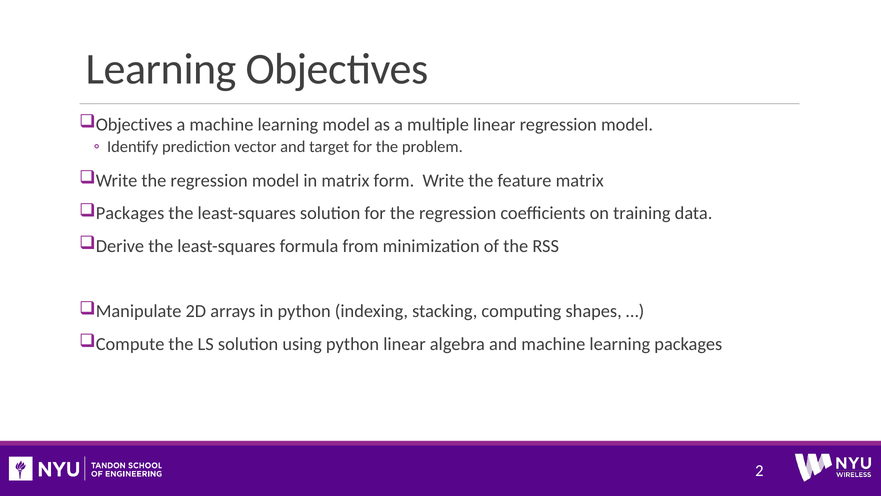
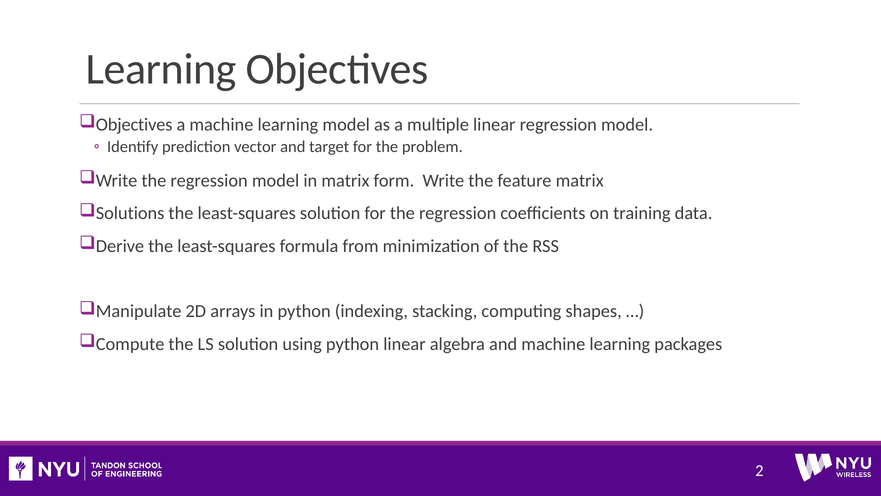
Packages: Packages -> Solutions (130, 213)
